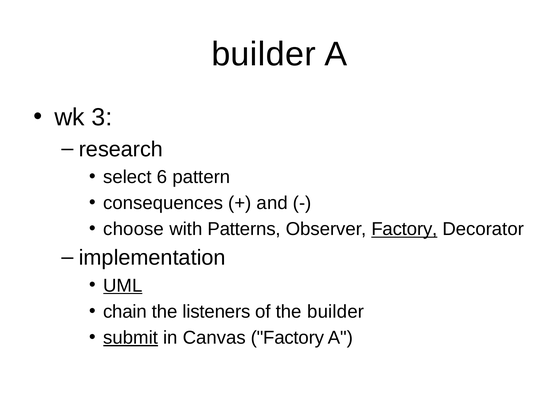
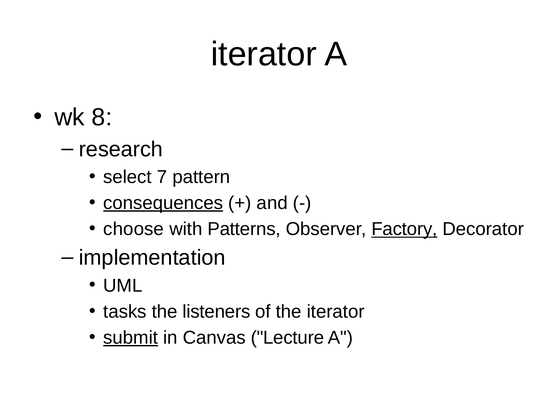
builder: builder -> iterator (264, 54)
3: 3 -> 8 (102, 117)
6: 6 -> 7 (162, 177)
consequences underline: none -> present (163, 203)
UML underline: present -> none (123, 285)
chain: chain -> tasks (125, 311)
the builder: builder -> iterator (336, 311)
Canvas Factory: Factory -> Lecture (287, 337)
